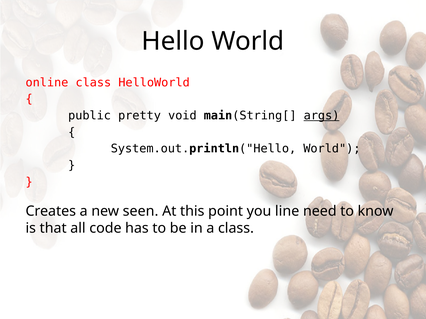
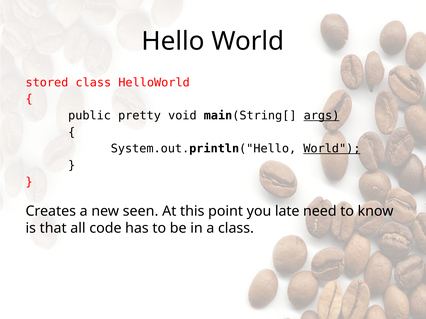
online: online -> stored (47, 83)
World underline: none -> present (332, 149)
line: line -> late (287, 212)
